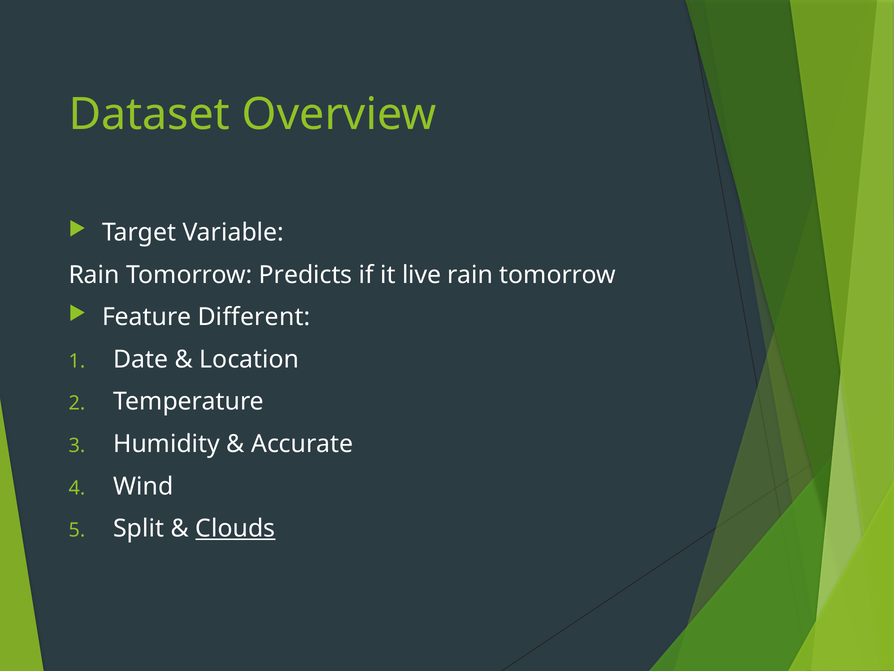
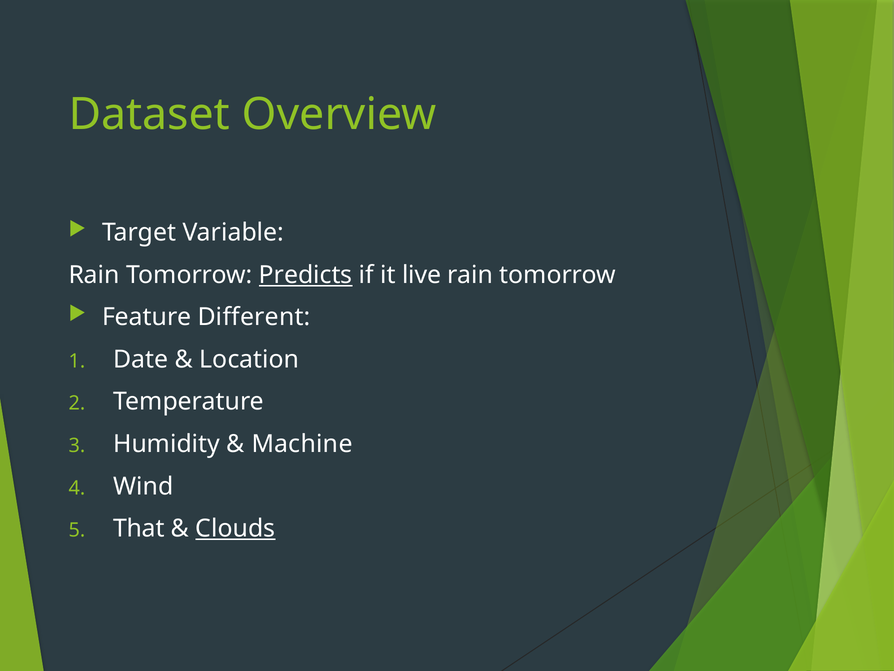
Predicts underline: none -> present (306, 275)
Accurate: Accurate -> Machine (302, 444)
Split: Split -> That (139, 528)
